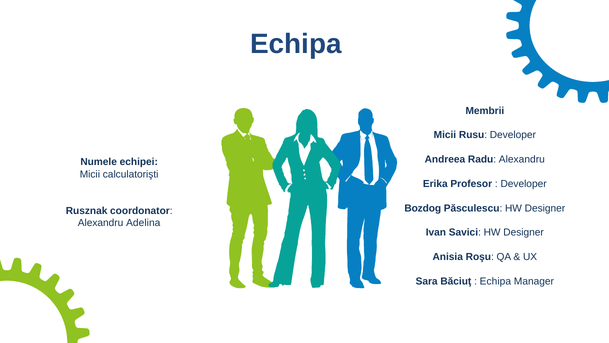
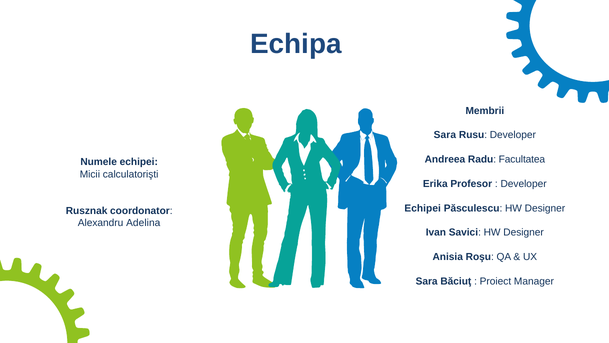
Micii: Micii -> Sara (445, 135)
Radu Alexandru: Alexandru -> Facultatea (522, 159)
Bozdog: Bozdog -> Echipei (423, 208)
Echipa: Echipa -> Proiect (495, 281)
